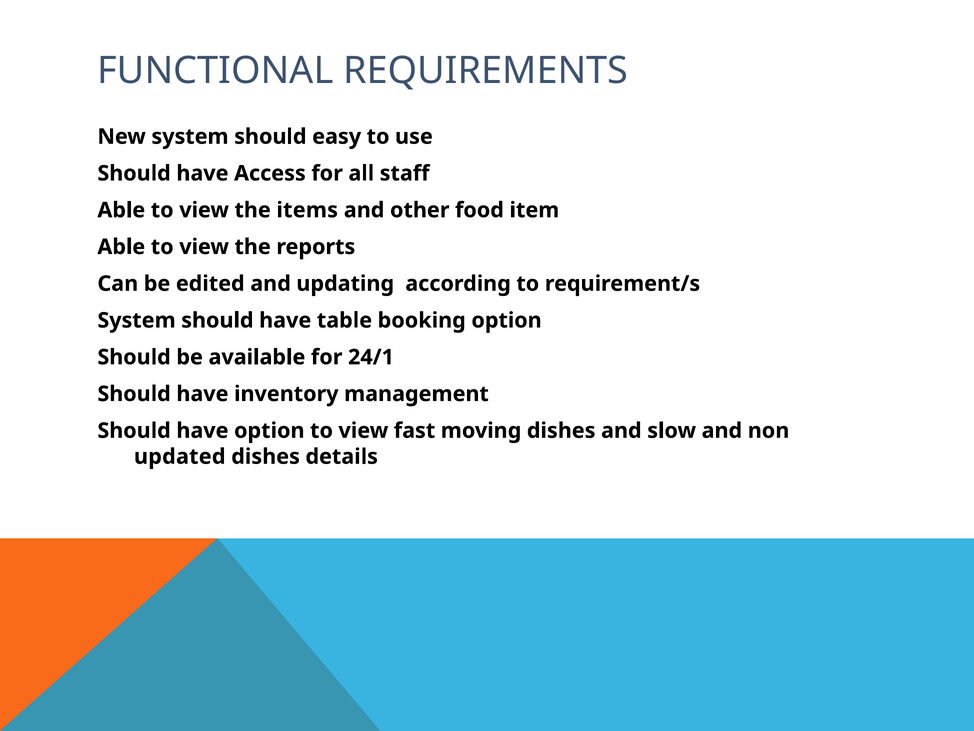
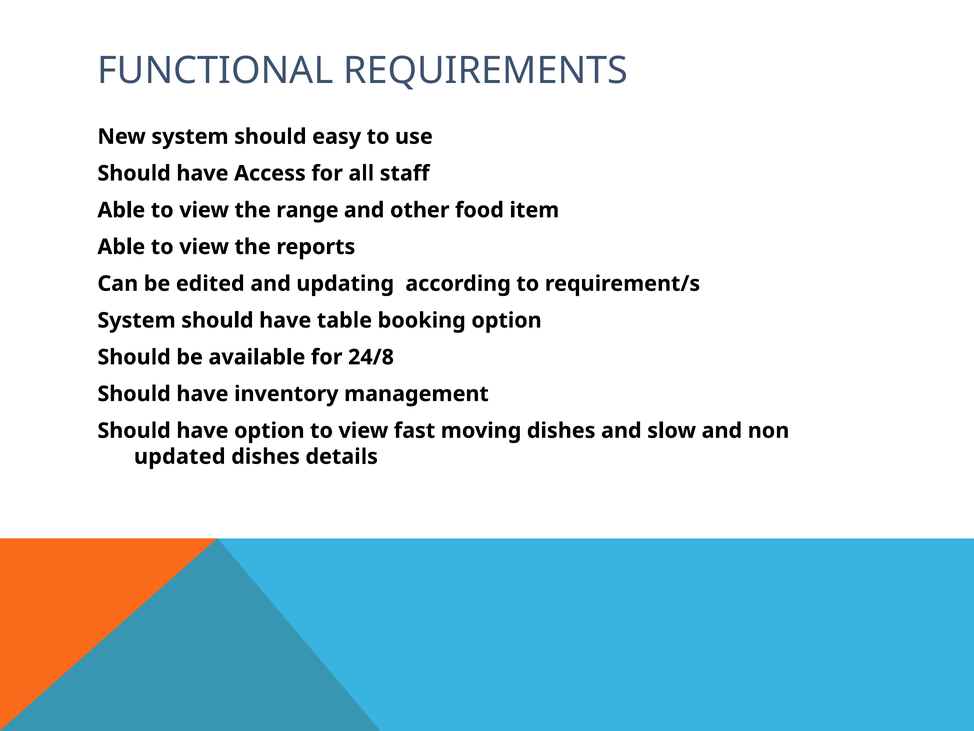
items: items -> range (307, 210)
24/1: 24/1 -> 24/8 (371, 357)
